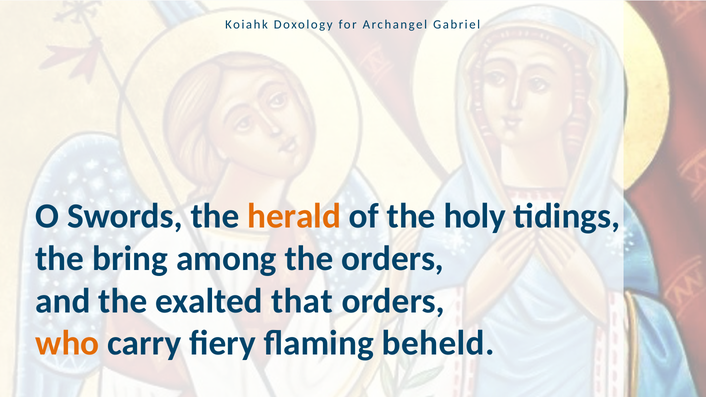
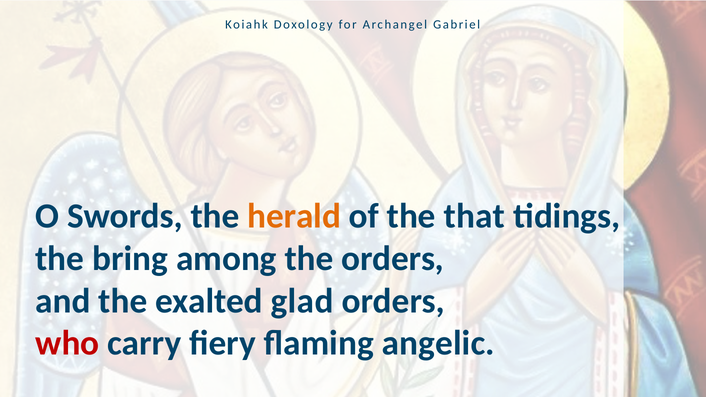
holy: holy -> that (474, 216)
that: that -> glad (302, 301)
who colour: orange -> red (67, 343)
beheld: beheld -> angelic (438, 343)
